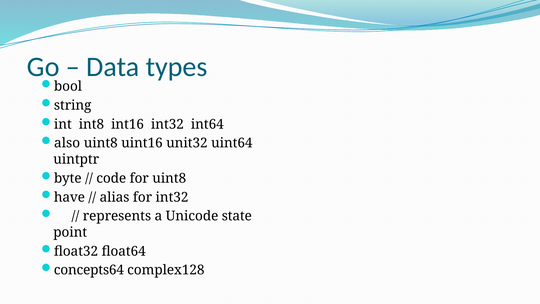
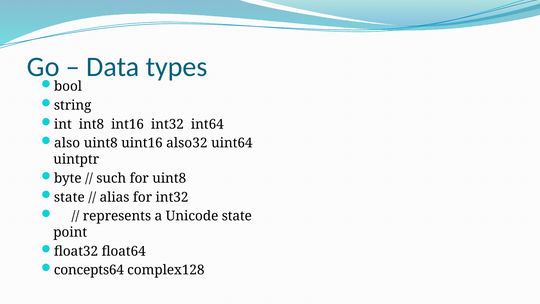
unit32: unit32 -> also32 (187, 143)
code: code -> such (111, 178)
have: have -> state (69, 197)
